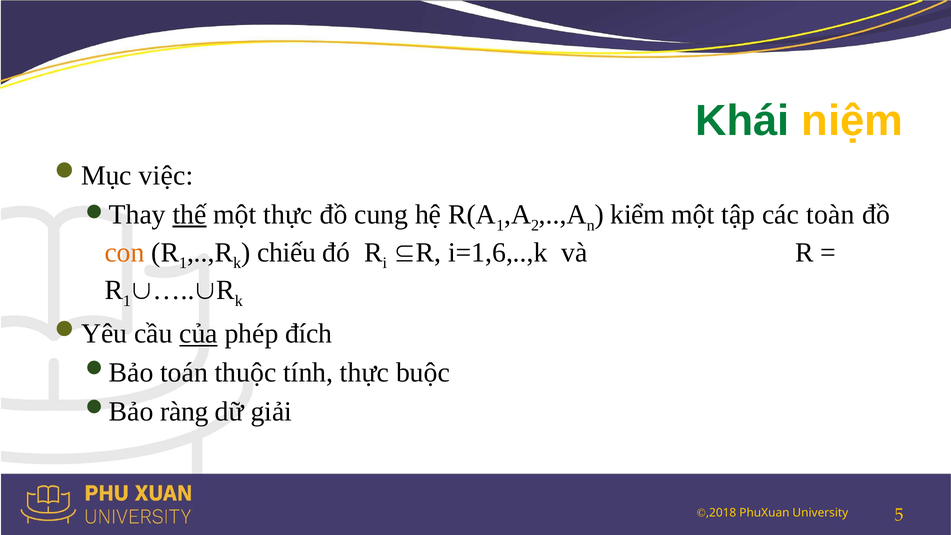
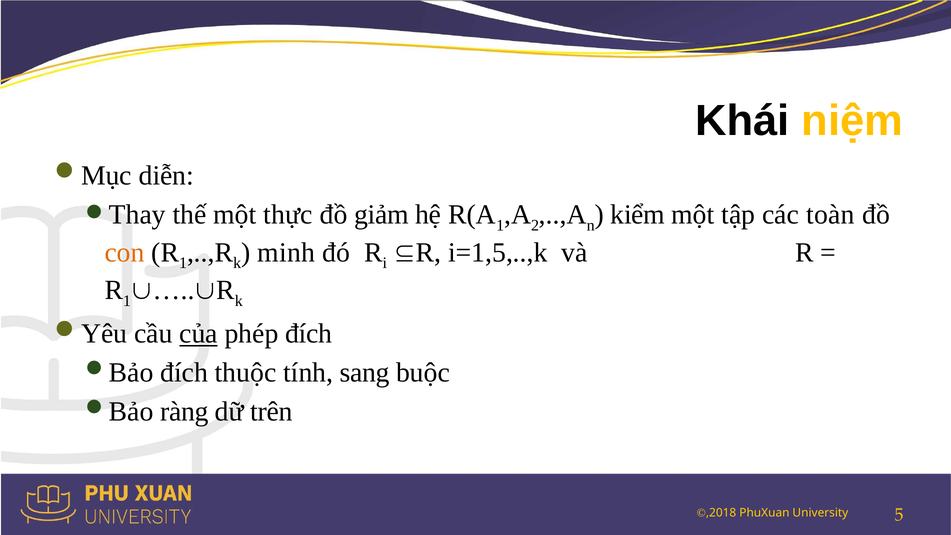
Khái colour: green -> black (742, 121)
việc: việc -> diễn (166, 176)
thế underline: present -> none (189, 214)
cung: cung -> giảm (381, 214)
chiếu: chiếu -> minh (286, 252)
i=1,6,..,k: i=1,6,..,k -> i=1,5,..,k (498, 252)
toán: toán -> đích (184, 373)
tính thực: thực -> sang (365, 373)
giải: giải -> trên (271, 411)
